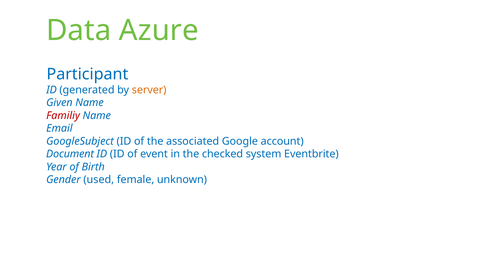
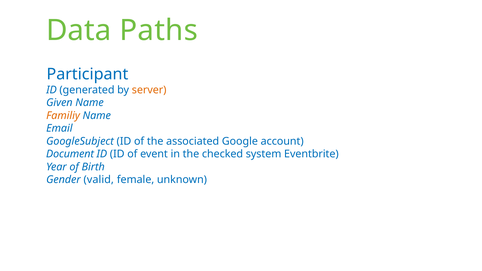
Azure: Azure -> Paths (159, 30)
Familiy colour: red -> orange (63, 116)
used: used -> valid (99, 180)
